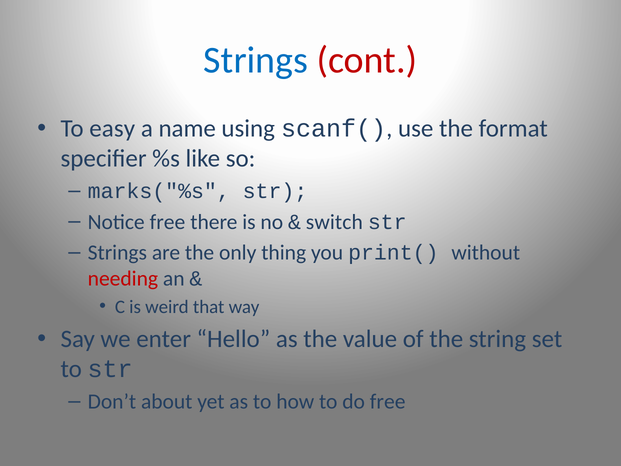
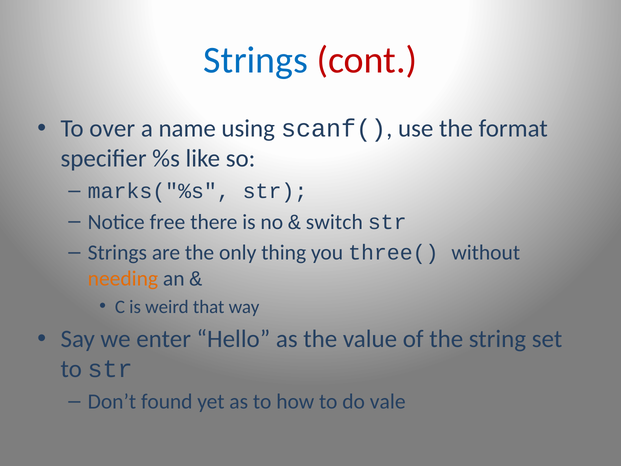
easy: easy -> over (112, 129)
print(: print( -> three( (393, 253)
needing colour: red -> orange (123, 278)
about: about -> found (167, 402)
do free: free -> vale (388, 402)
